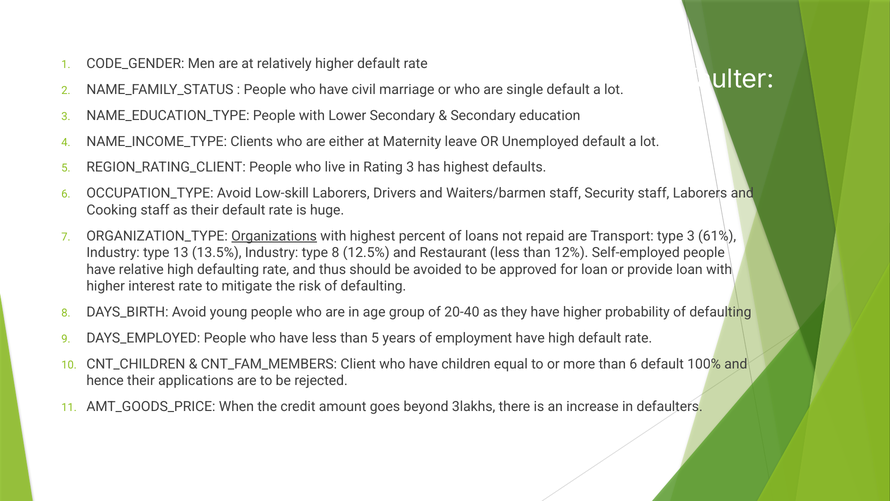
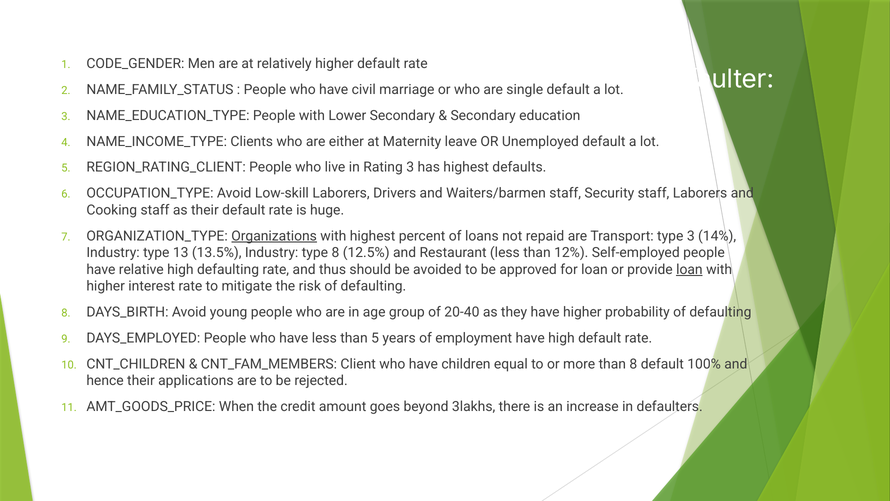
61%: 61% -> 14% (717, 236)
loan underline: none -> present (689, 269)
than 6: 6 -> 8 (633, 364)
